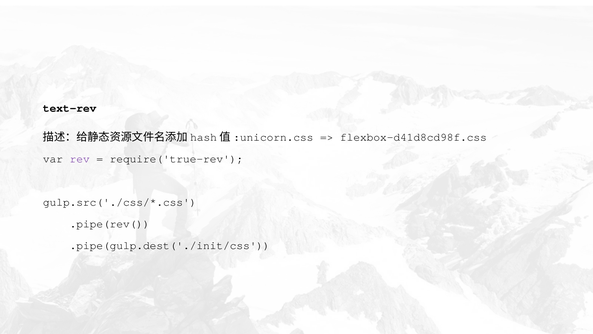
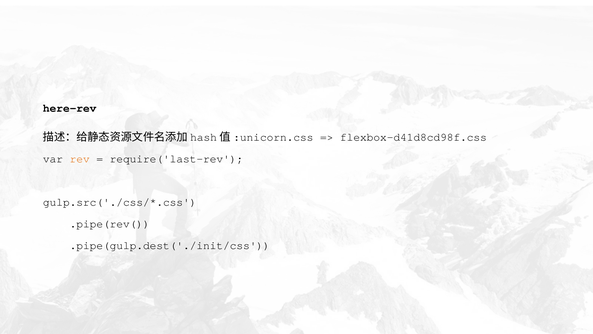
text-rev: text-rev -> here-rev (70, 108)
rev colour: purple -> orange (80, 159)
require('true-rev: require('true-rev -> require('last-rev (176, 159)
